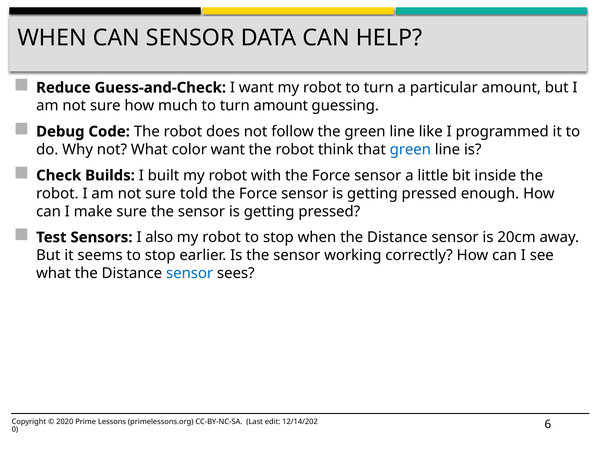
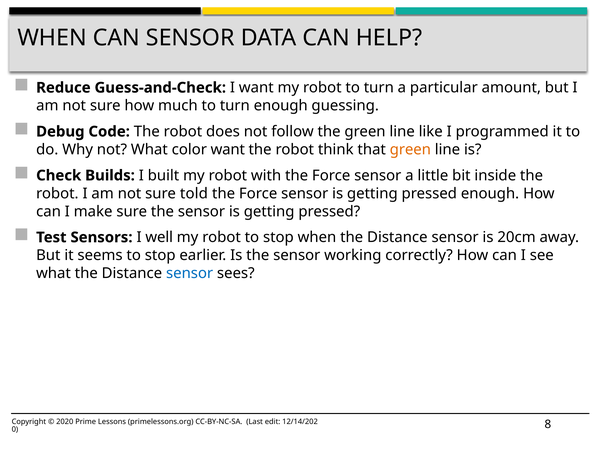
turn amount: amount -> enough (281, 106)
green colour: blue -> orange (410, 149)
also: also -> well (159, 237)
6: 6 -> 8 (548, 424)
